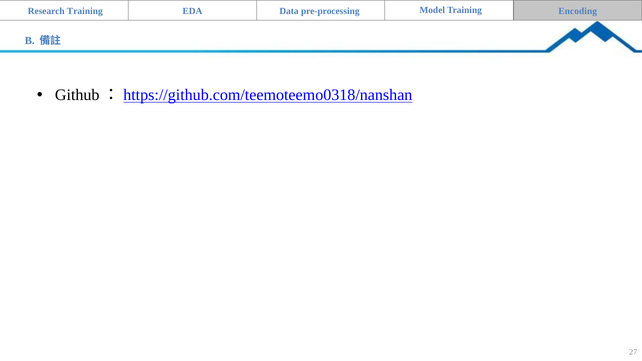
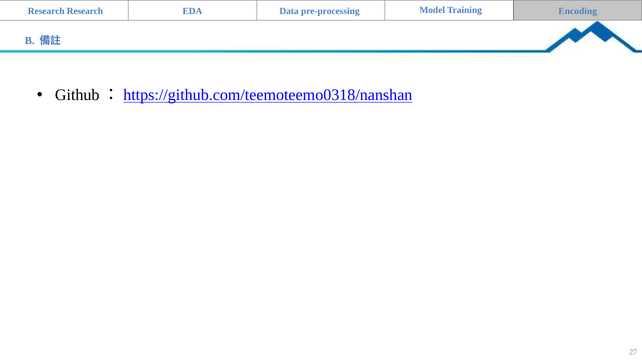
Research Training: Training -> Research (85, 11)
